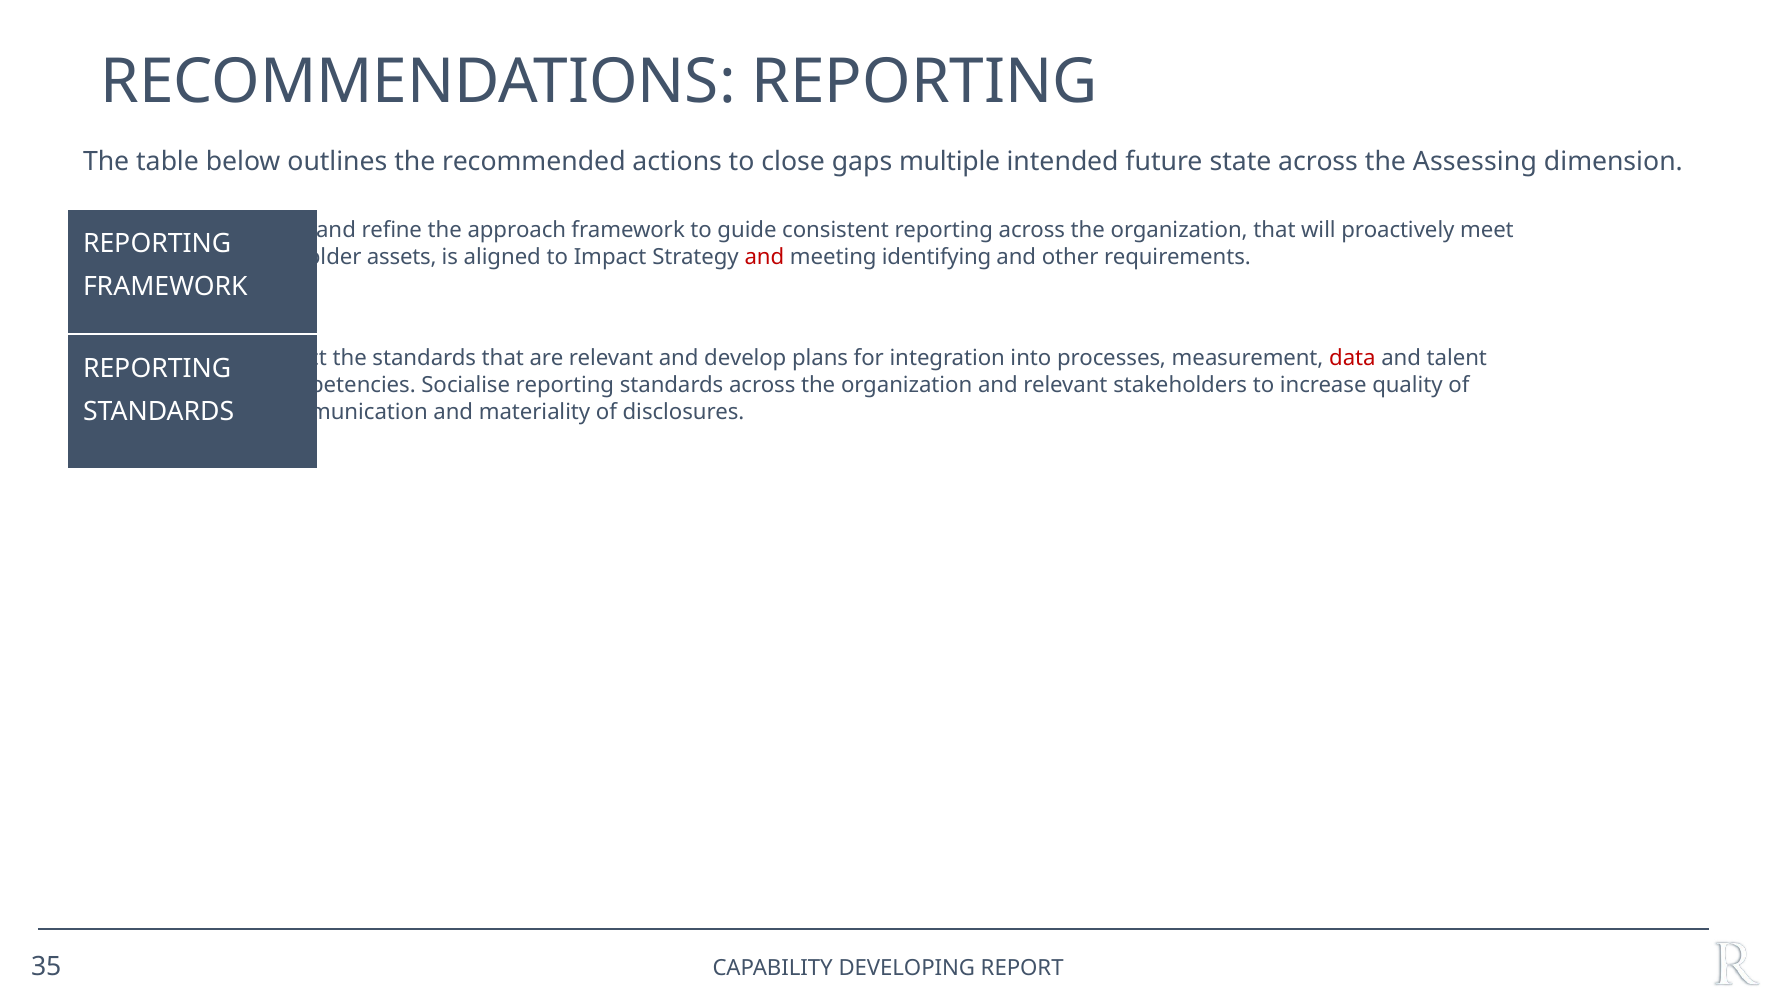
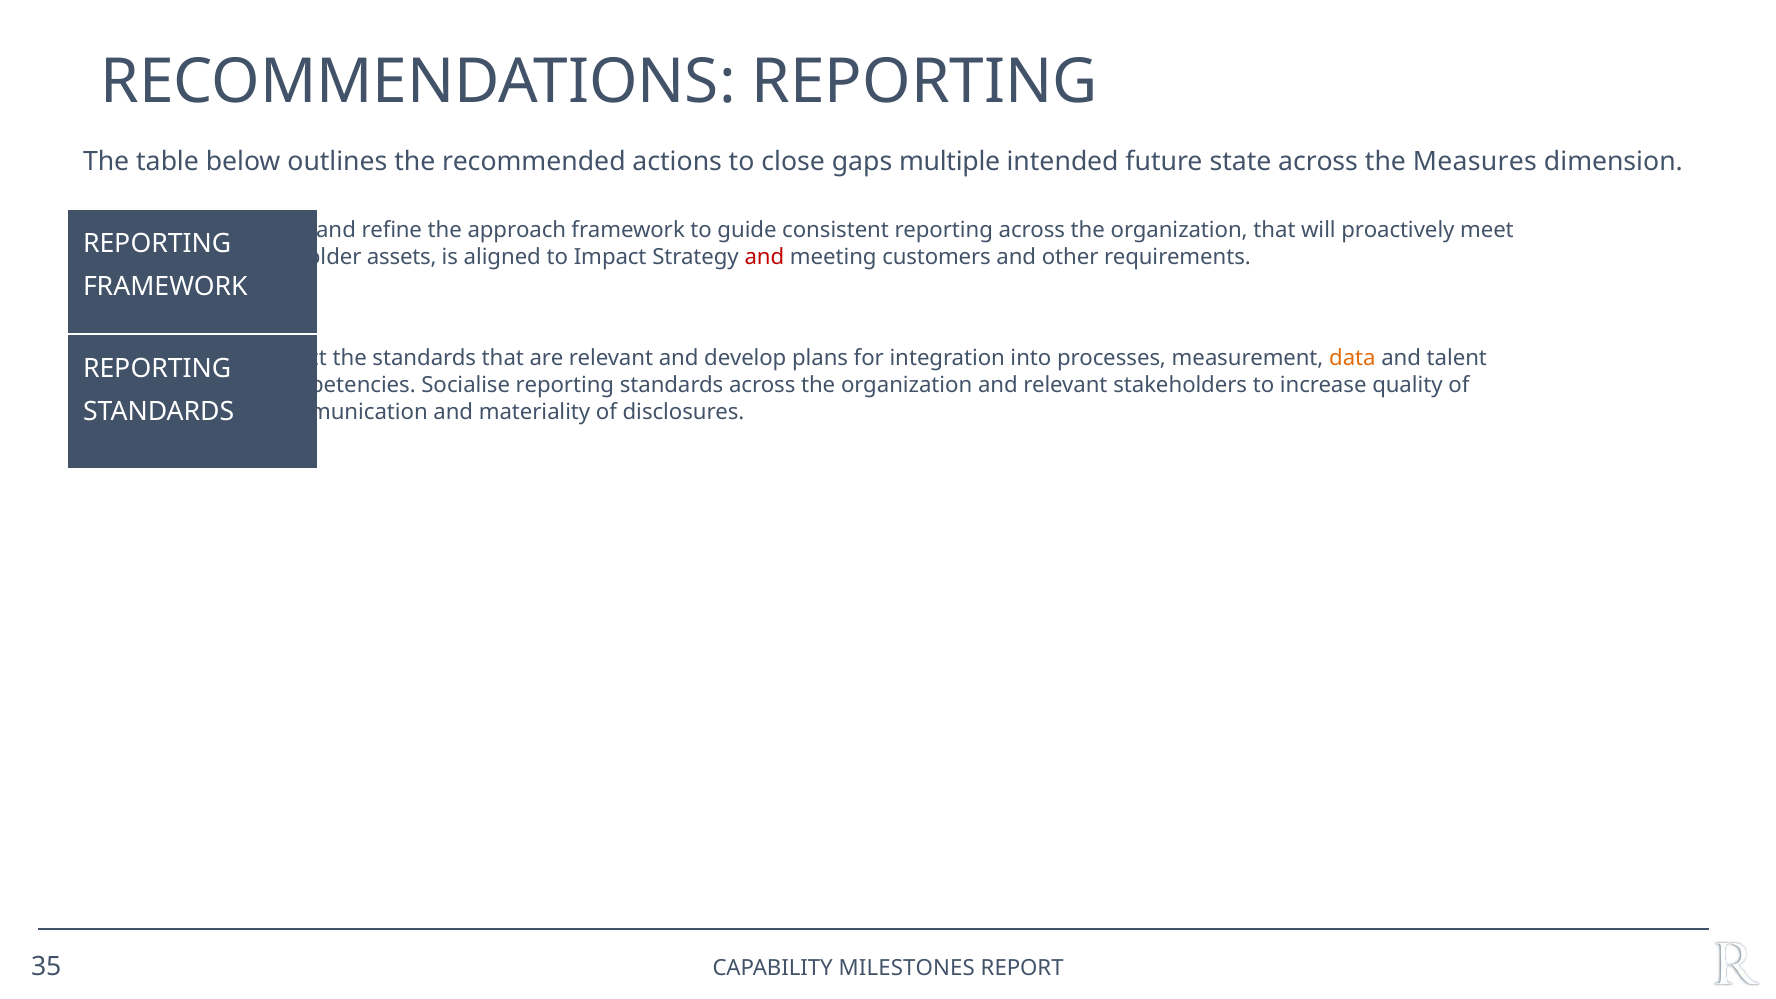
Assessing: Assessing -> Measures (1475, 161)
identifying: identifying -> customers (937, 257)
data colour: red -> orange (1352, 358)
DEVELOPING: DEVELOPING -> MILESTONES (907, 968)
